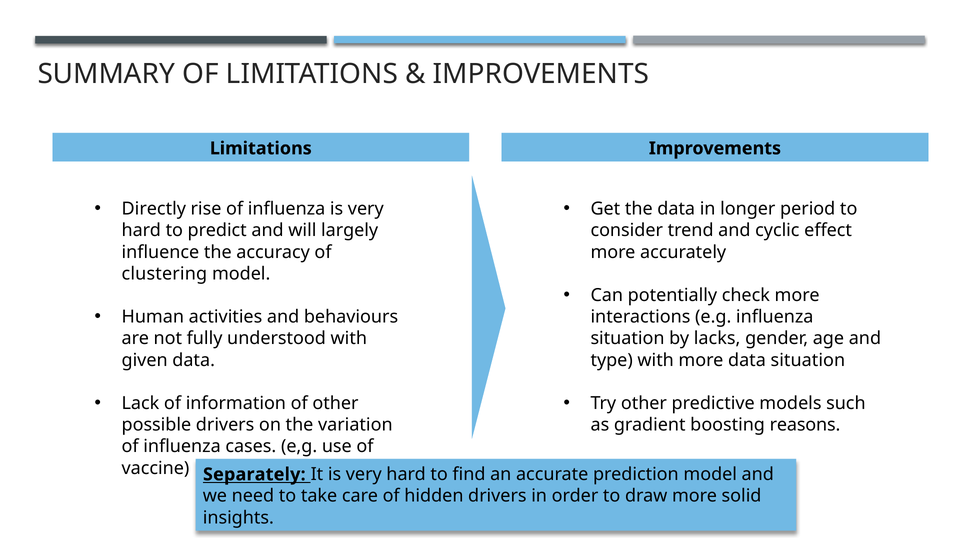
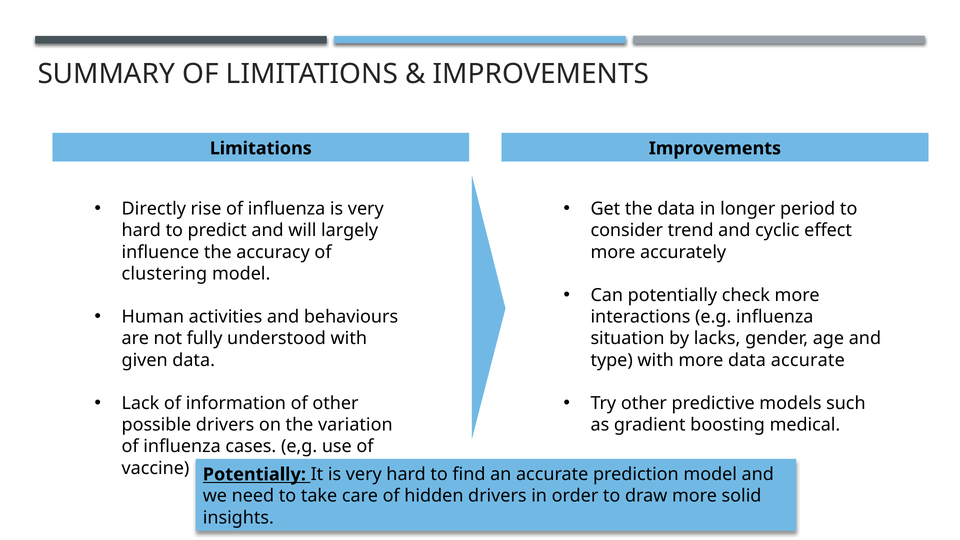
data situation: situation -> accurate (808, 360)
reasons: reasons -> medical (805, 425)
vaccine Separately: Separately -> Potentially (254, 474)
